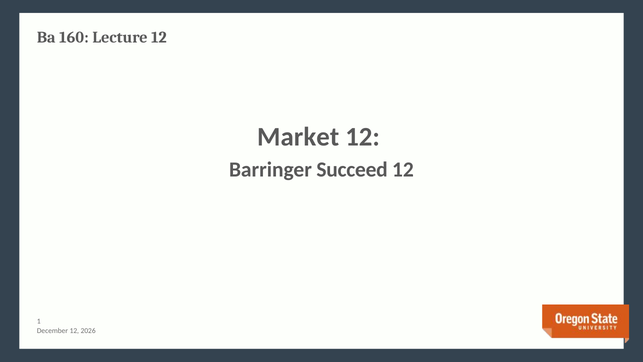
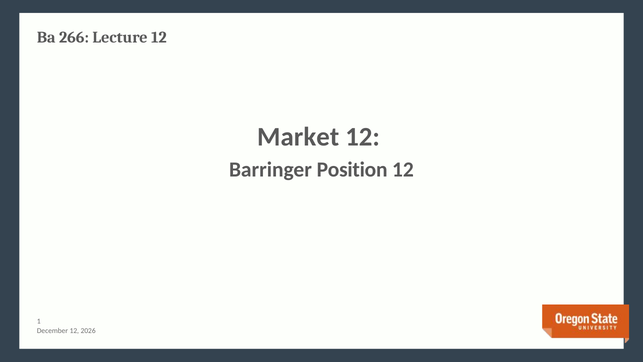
160: 160 -> 266 (74, 37)
Succeed: Succeed -> Position (352, 169)
